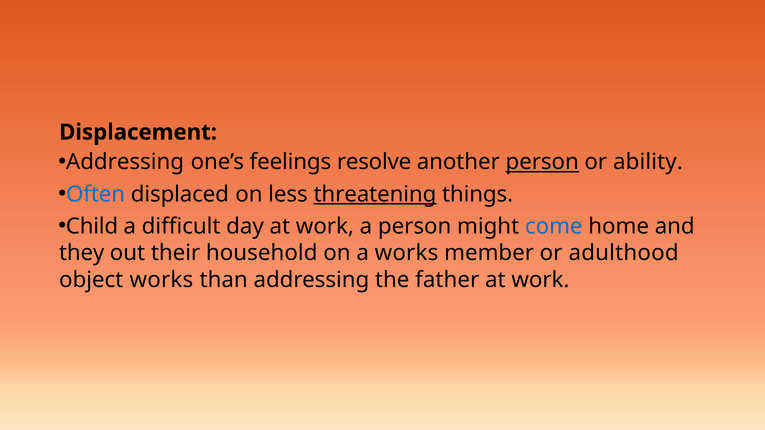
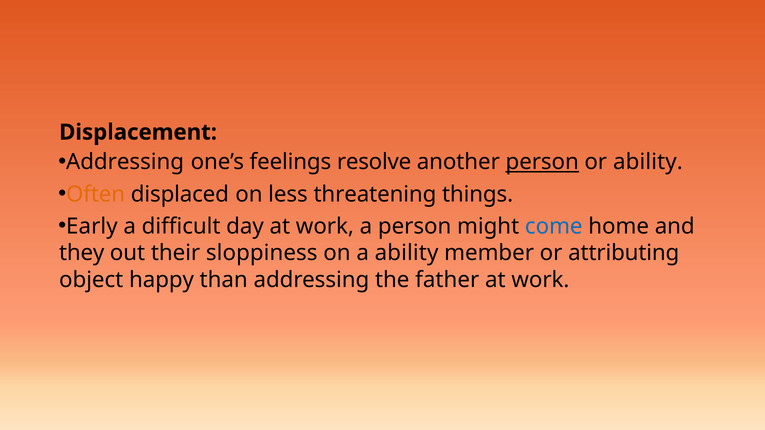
Often colour: blue -> orange (96, 194)
threatening underline: present -> none (375, 194)
Child: Child -> Early (92, 226)
household: household -> sloppiness (262, 253)
a works: works -> ability (407, 253)
adulthood: adulthood -> attributing (624, 253)
object works: works -> happy (162, 280)
